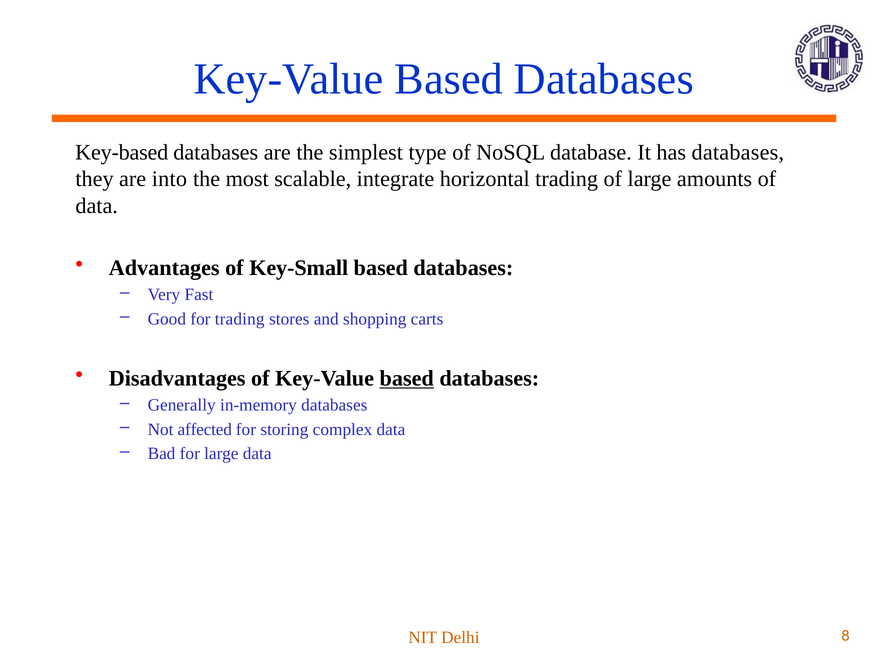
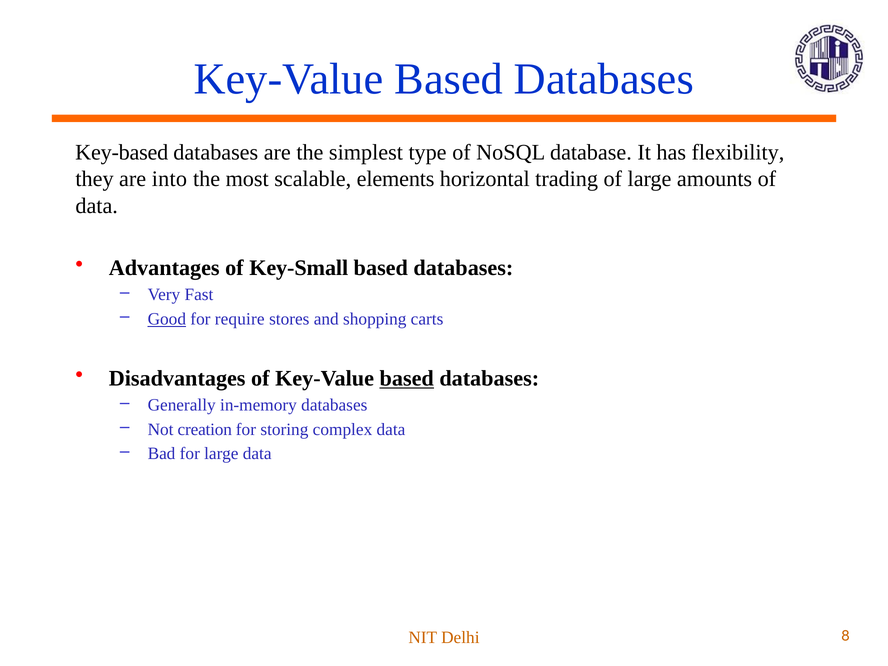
has databases: databases -> flexibility (738, 153)
integrate: integrate -> elements (396, 179)
Good underline: none -> present (167, 319)
for trading: trading -> require (240, 319)
affected: affected -> creation (205, 429)
